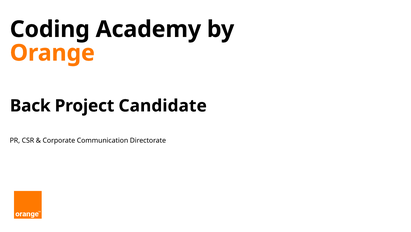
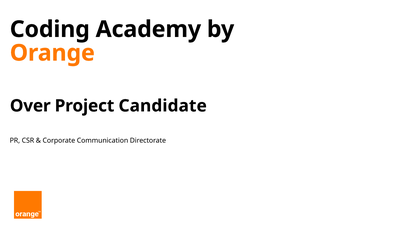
Back: Back -> Over (30, 106)
